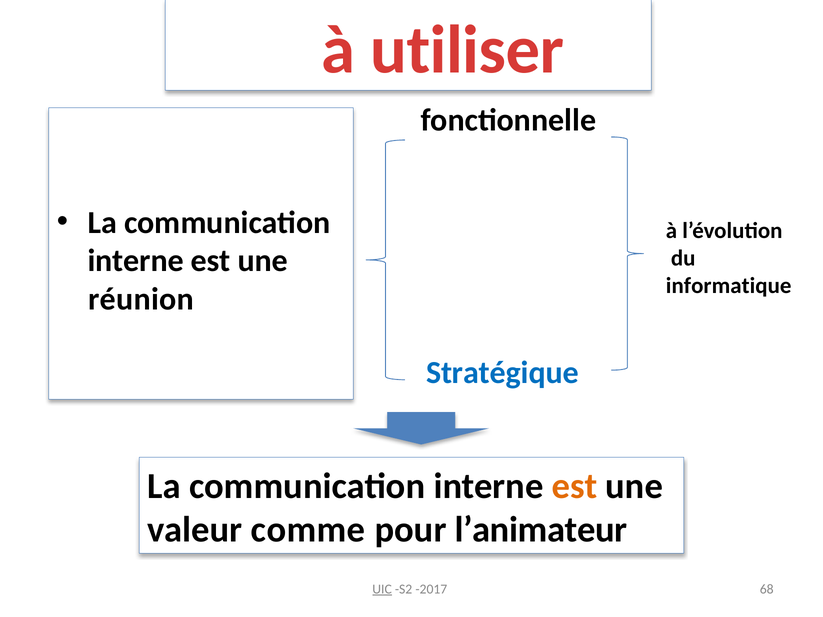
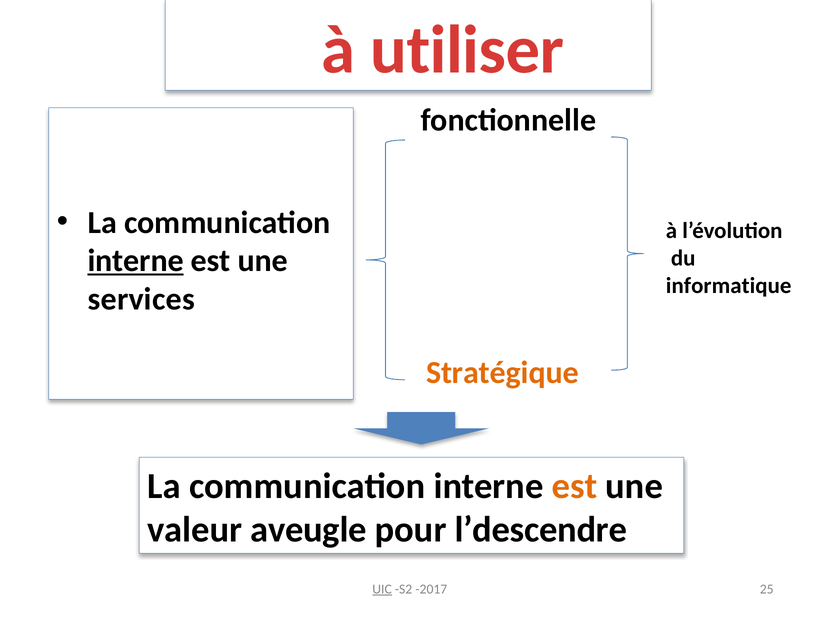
interne underline: none -> present (136, 261)
réunion: réunion -> services (141, 299)
Stratégique colour: blue -> orange (502, 373)
comme: comme -> aveugle (308, 530)
l’animateur: l’animateur -> l’descendre (541, 530)
68: 68 -> 25 (767, 589)
